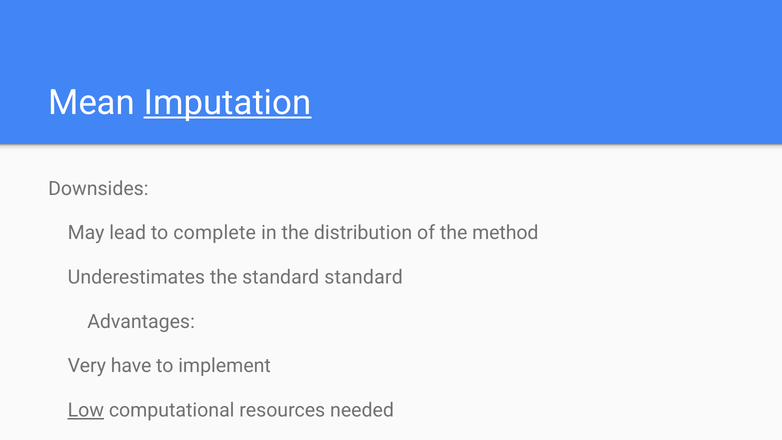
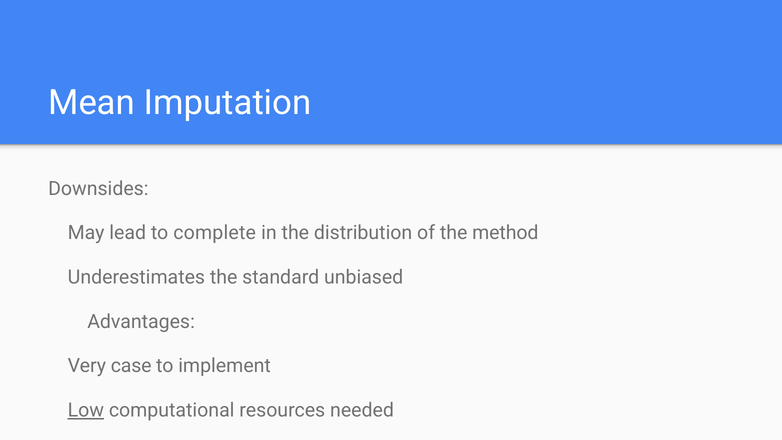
Imputation underline: present -> none (228, 103)
standard standard: standard -> unbiased (364, 277)
have: have -> case (131, 366)
